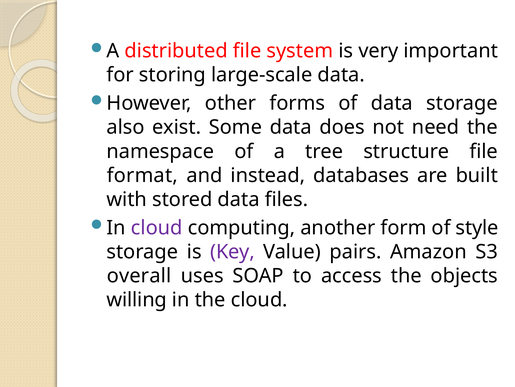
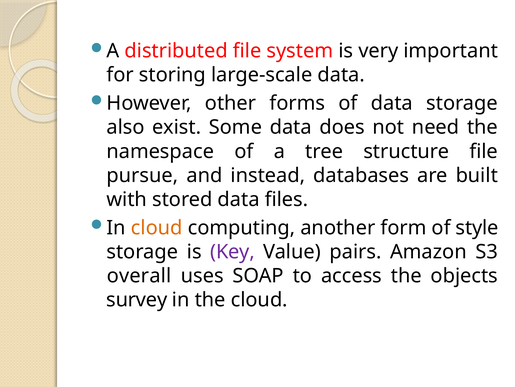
format: format -> pursue (142, 175)
cloud colour: purple -> orange (157, 227)
willing: willing -> survey (137, 299)
